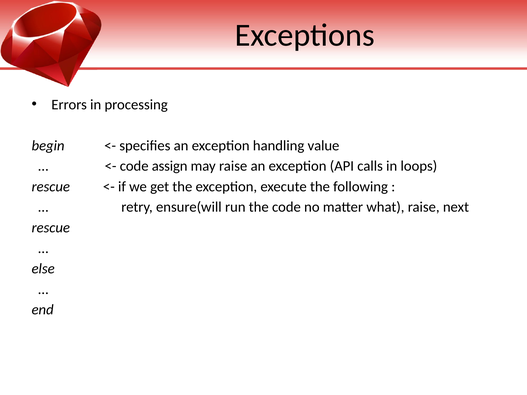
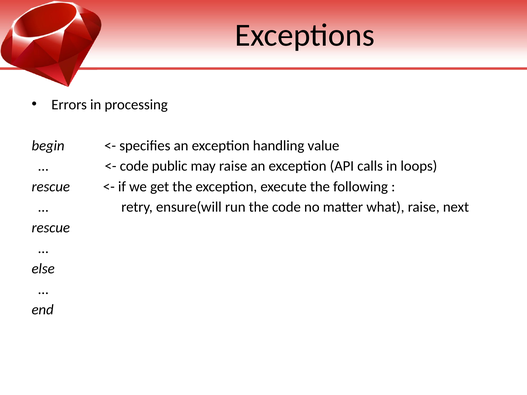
assign: assign -> public (170, 166)
